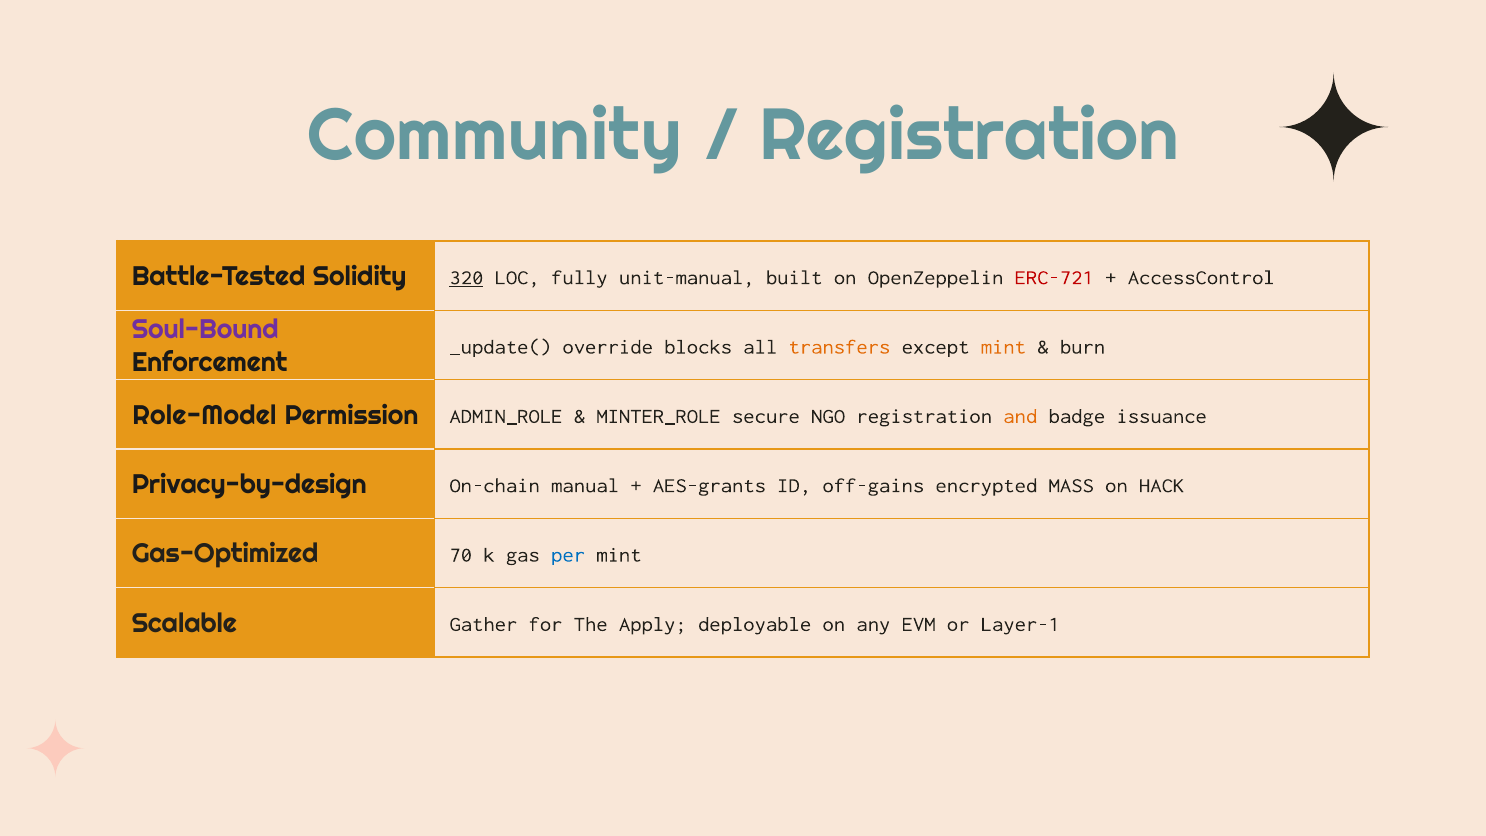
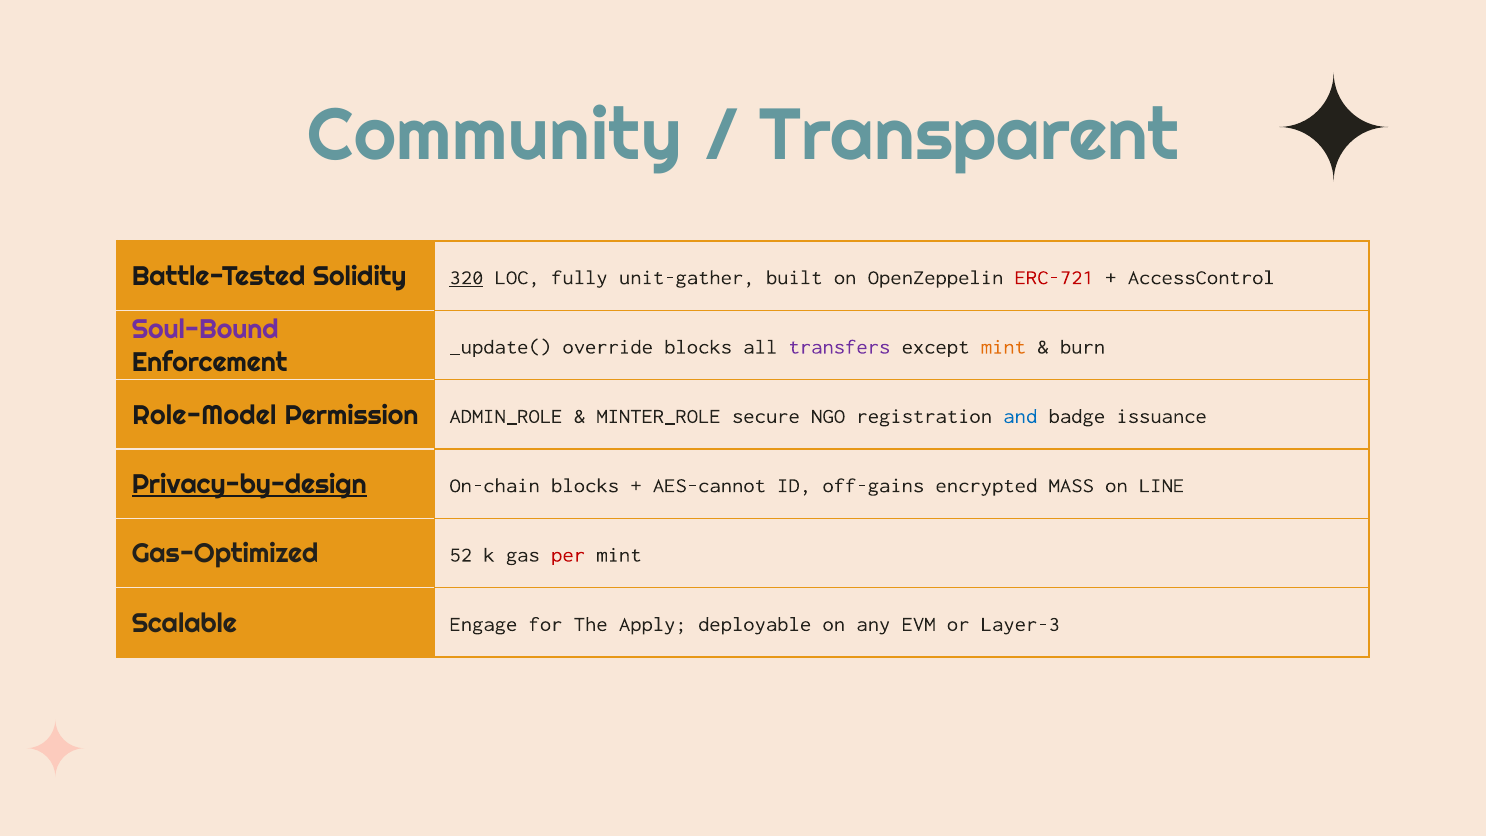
Registration: Registration -> Transparent (970, 136)
unit-manual: unit-manual -> unit-gather (687, 277)
transfers colour: orange -> purple (839, 347)
and colour: orange -> blue (1020, 416)
Privacy-by-design underline: none -> present (249, 485)
On-chain manual: manual -> blocks (585, 485)
AES-grants: AES-grants -> AES-cannot (709, 485)
HACK: HACK -> LINE (1162, 485)
70: 70 -> 52 (461, 555)
per colour: blue -> red (568, 555)
Gather: Gather -> Engage (483, 624)
Layer-1: Layer-1 -> Layer-3 (1020, 624)
